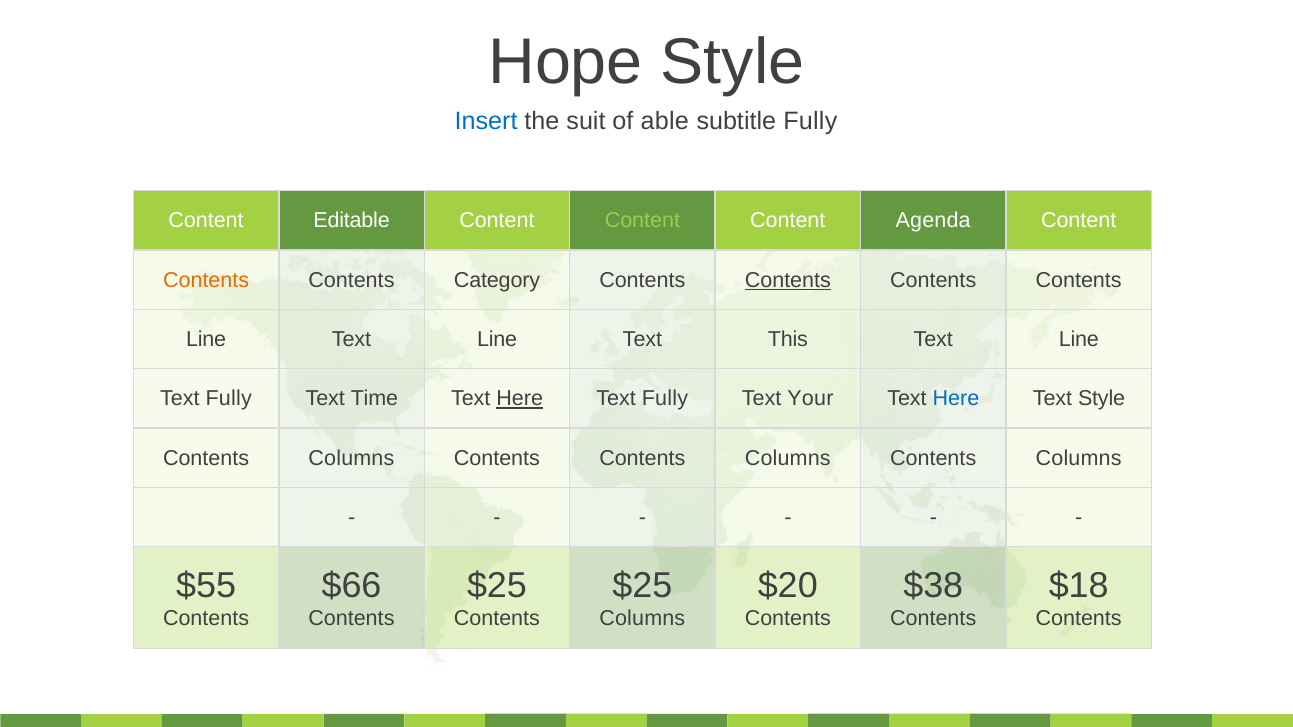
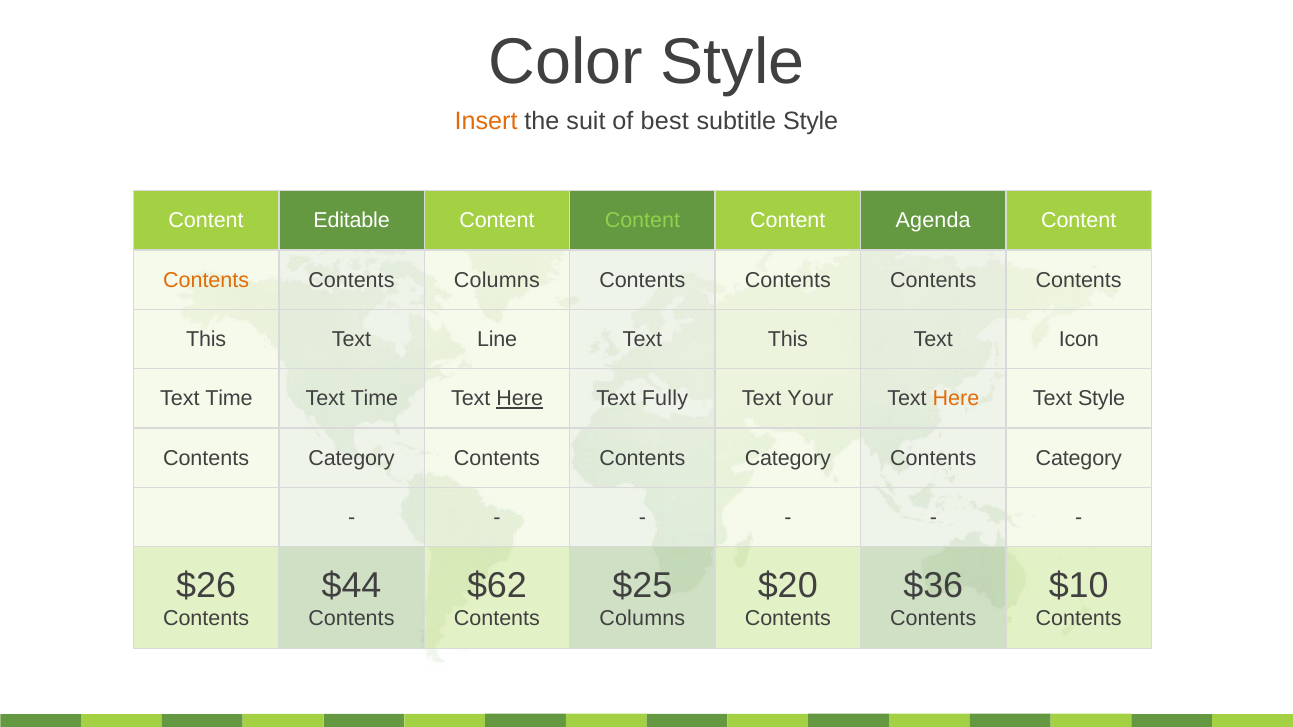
Hope: Hope -> Color (566, 63)
Insert colour: blue -> orange (486, 121)
able: able -> best (665, 121)
subtitle Fully: Fully -> Style (811, 121)
Contents Category: Category -> Columns (497, 280)
Contents underline: present -> none (788, 280)
Line: Line -> This (206, 340)
Line: Line -> Icon (1079, 340)
Fully: Fully -> Time (229, 399)
Here colour: blue -> orange (956, 399)
Columns: Columns -> Category (352, 458)
Contents Contents Columns: Columns -> Category (788, 458)
Columns: Columns -> Category (1079, 458)
$55: $55 -> $26 (206, 586)
$66: $66 -> $44 (352, 586)
$25: $25 -> $62 (497, 586)
$38: $38 -> $36 (933, 586)
$18: $18 -> $10 (1079, 586)
